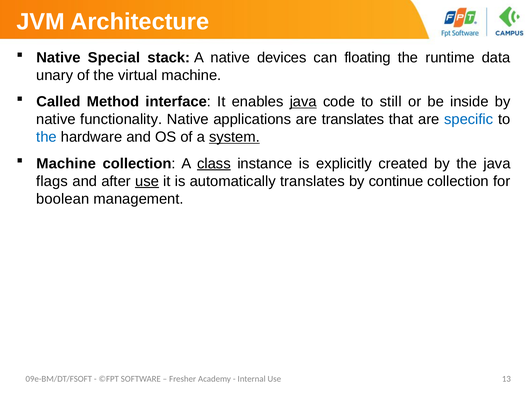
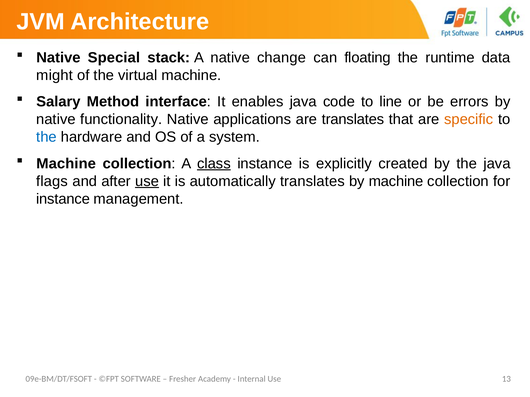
devices: devices -> change (282, 58)
unary: unary -> might (55, 75)
Called: Called -> Salary (58, 102)
java underline: present -> none (303, 102)
still: still -> line (391, 102)
inside: inside -> errors (469, 102)
specific colour: blue -> orange (469, 120)
system underline: present -> none (234, 137)
by continue: continue -> machine (396, 181)
boolean: boolean -> instance (63, 199)
